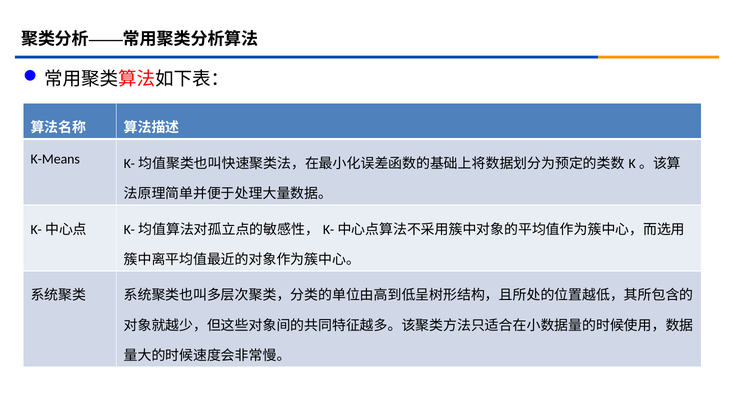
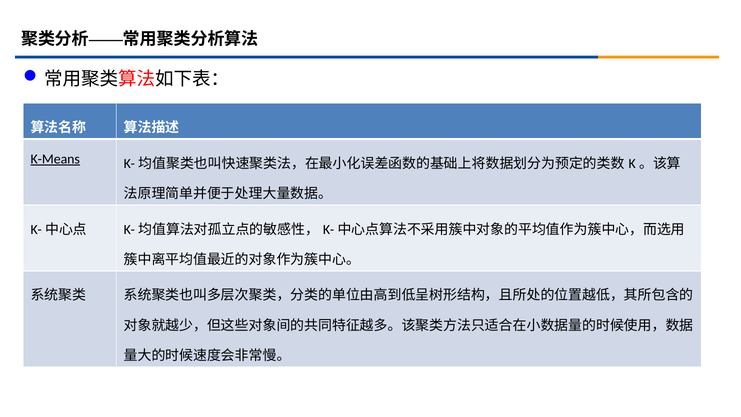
K-Means underline: none -> present (55, 159)
